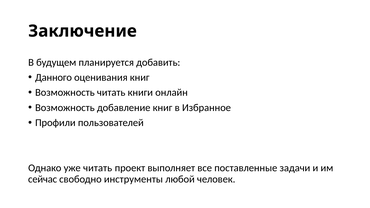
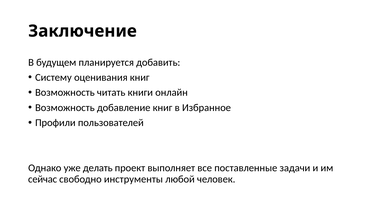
Данного: Данного -> Систему (53, 77)
уже читать: читать -> делать (98, 168)
